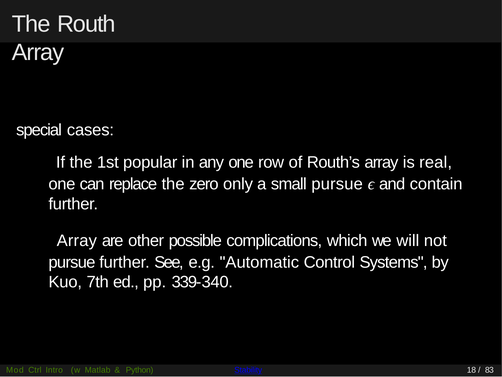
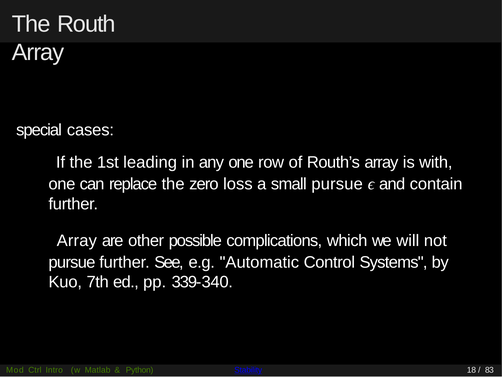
popular: popular -> leading (150, 162)
real: real -> with (436, 162)
only: only -> loss (238, 184)
